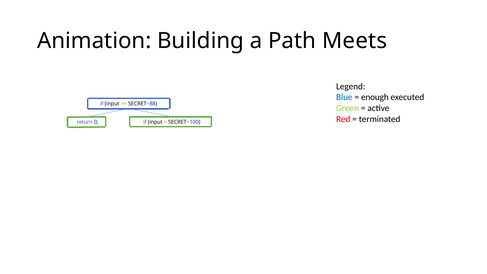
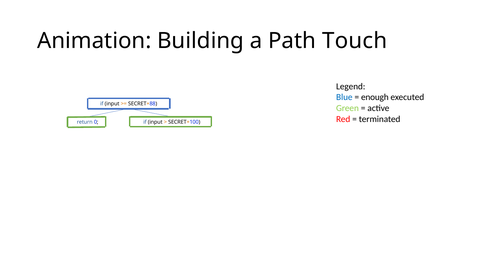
Meets: Meets -> Touch (355, 41)
